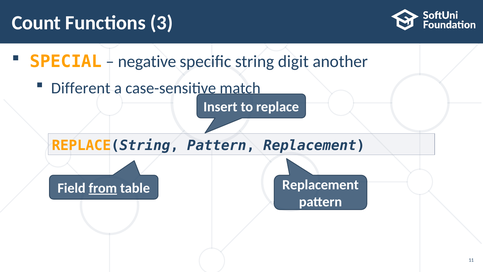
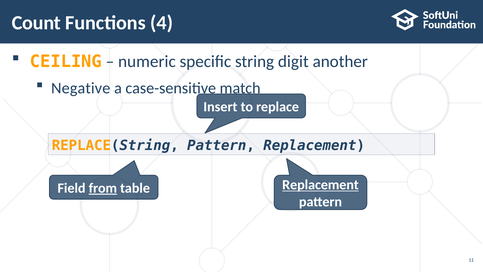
3: 3 -> 4 (162, 23)
SPECIAL: SPECIAL -> CEILING (66, 61)
negative: negative -> numeric (147, 61)
Different: Different -> Negative (81, 88)
Replacement underline: none -> present (321, 185)
